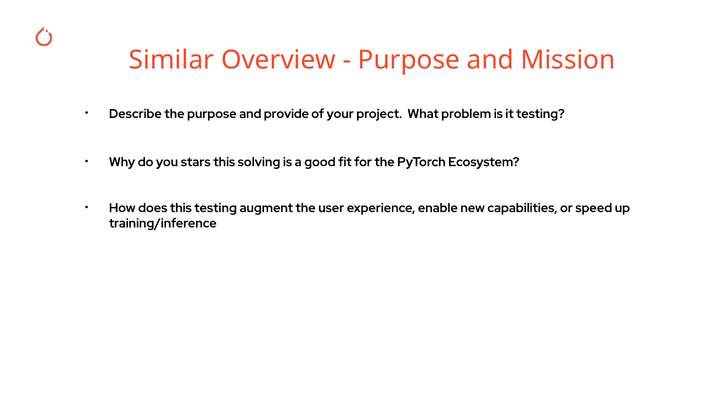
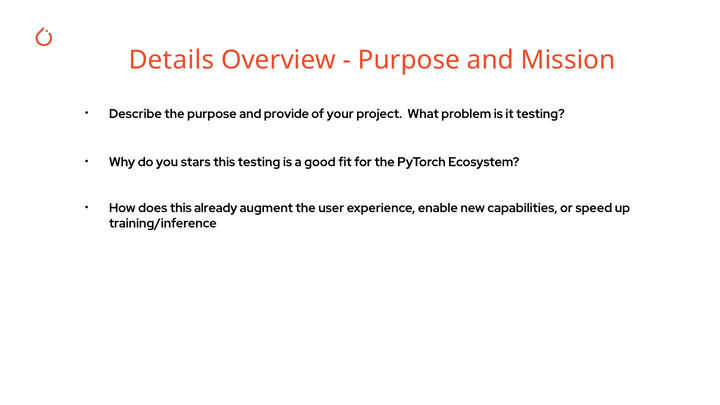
Similar: Similar -> Details (171, 60)
this solving: solving -> testing (259, 162)
this testing: testing -> already (216, 208)
